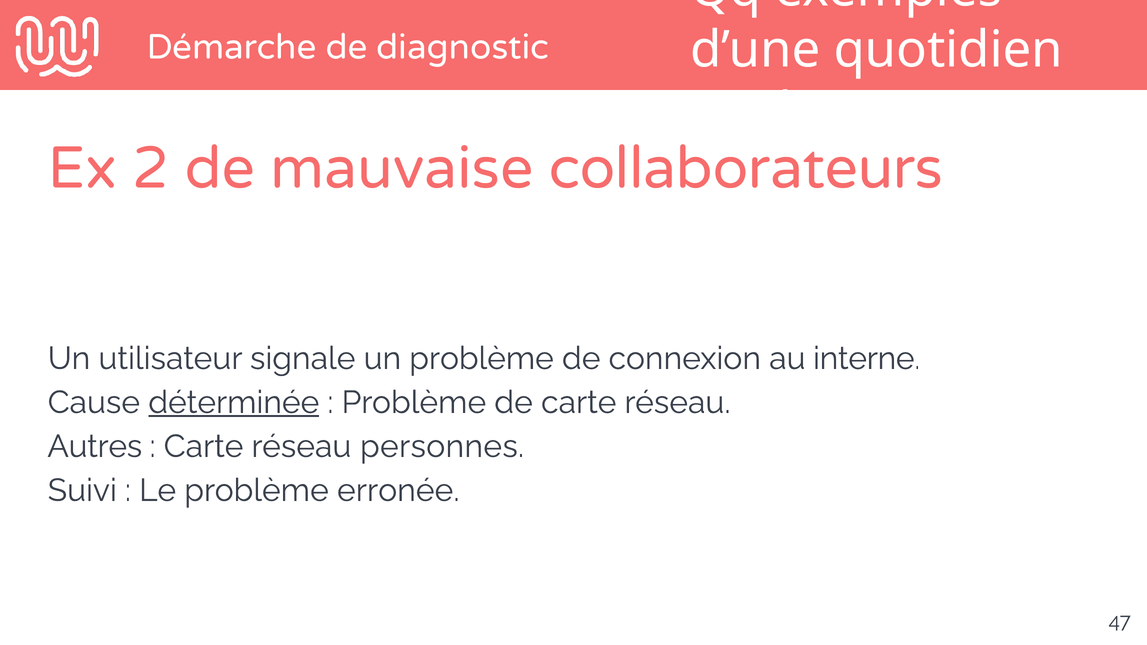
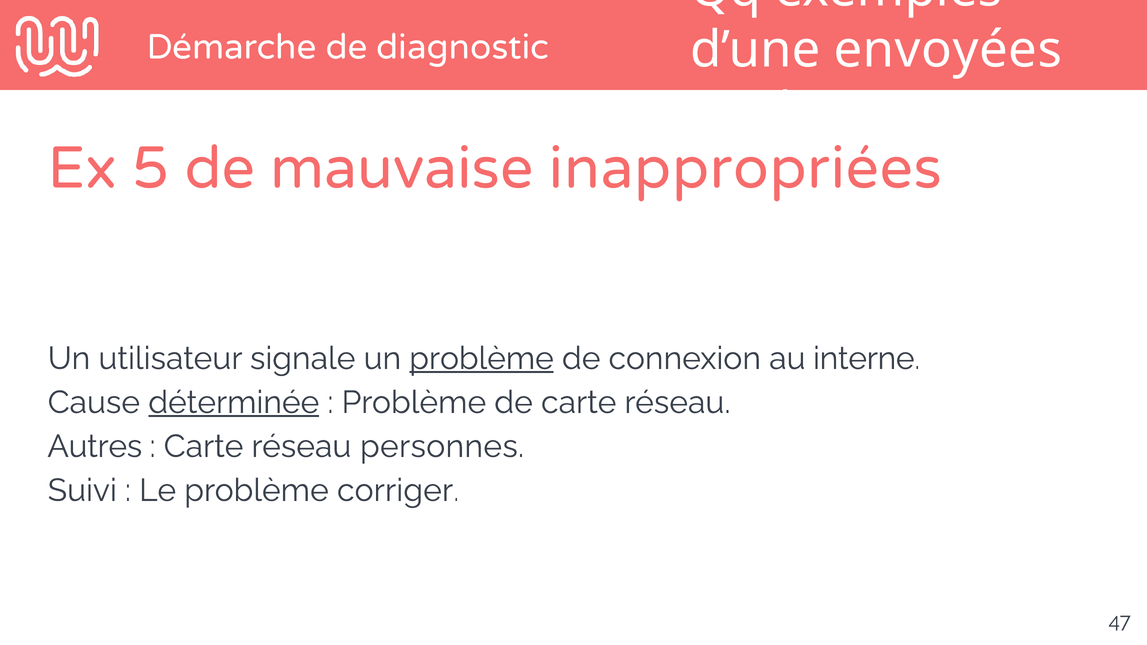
quotidien: quotidien -> envoyées (948, 50)
2: 2 -> 5 (151, 168)
collaborateurs: collaborateurs -> inappropriées (745, 168)
problème underline: none -> present (482, 359)
erronée: erronée -> corriger (398, 491)
